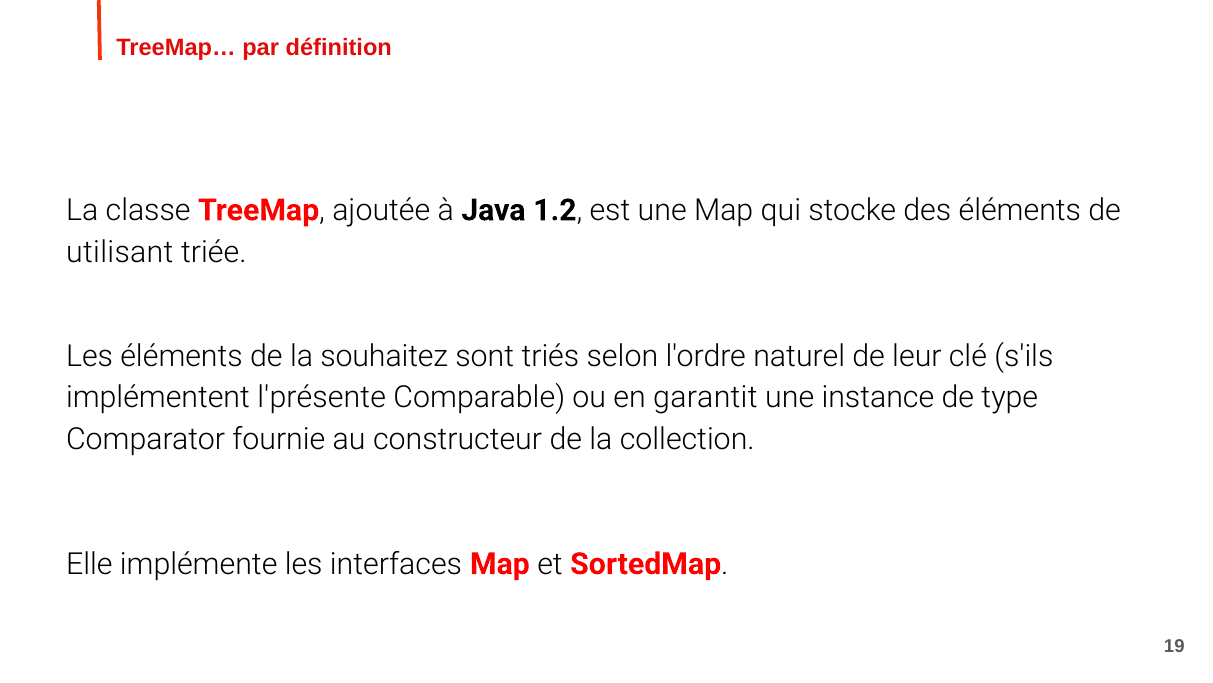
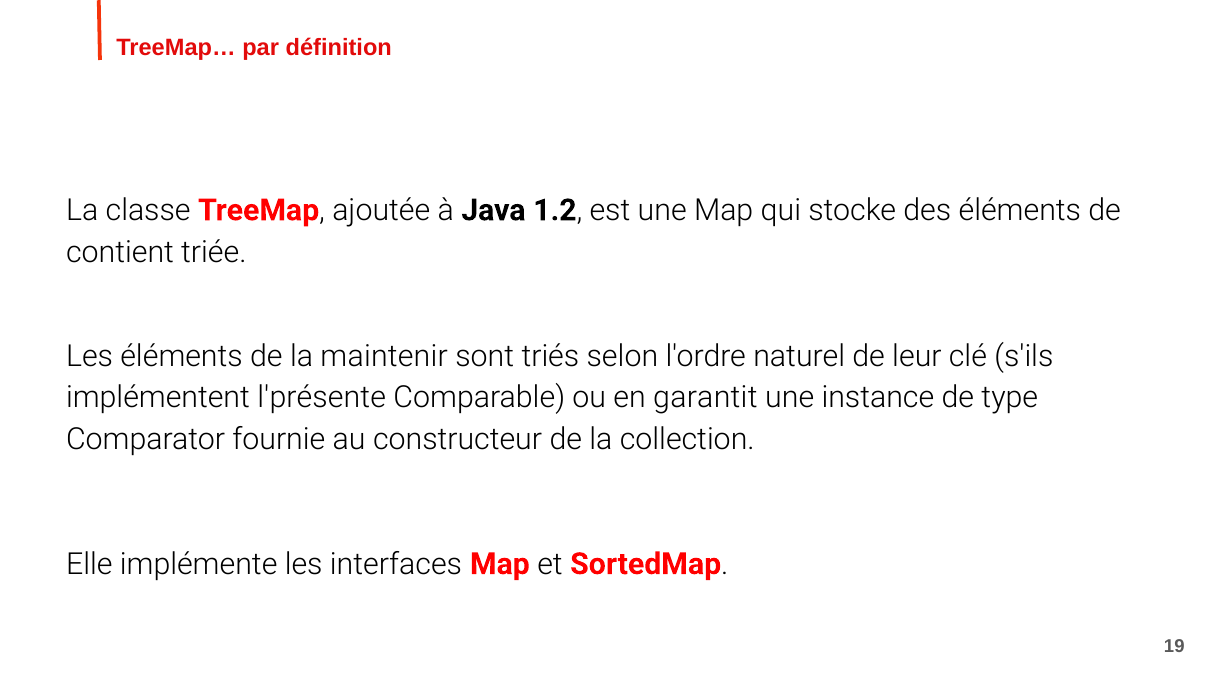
utilisant: utilisant -> contient (120, 252)
souhaitez: souhaitez -> maintenir (384, 356)
